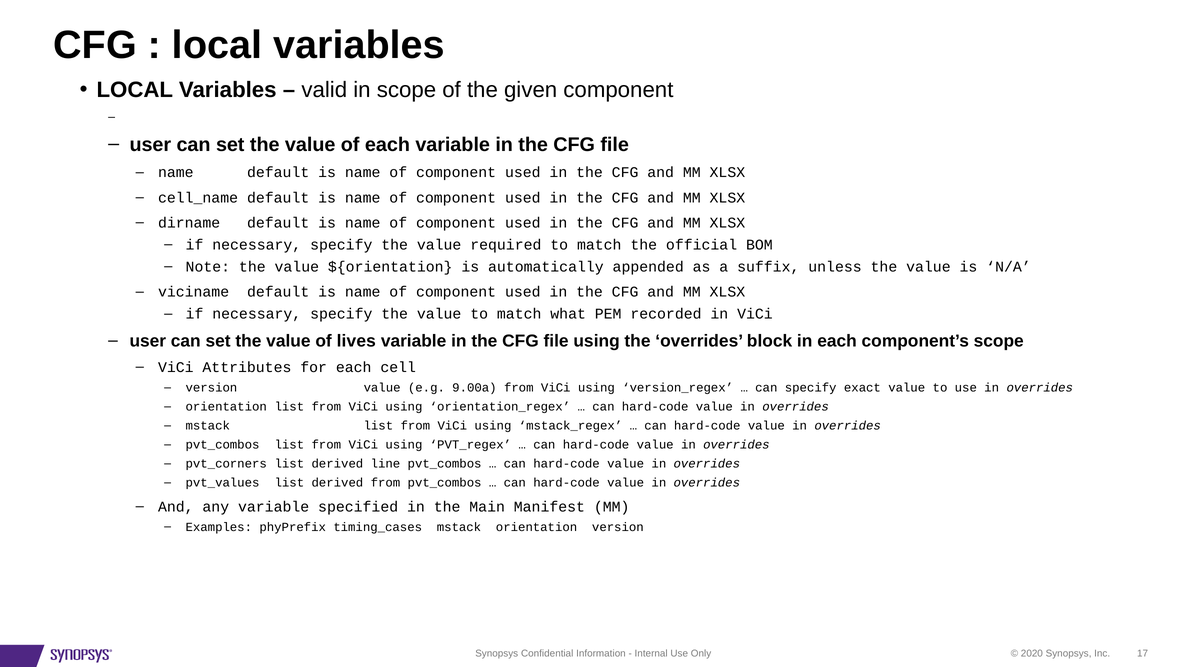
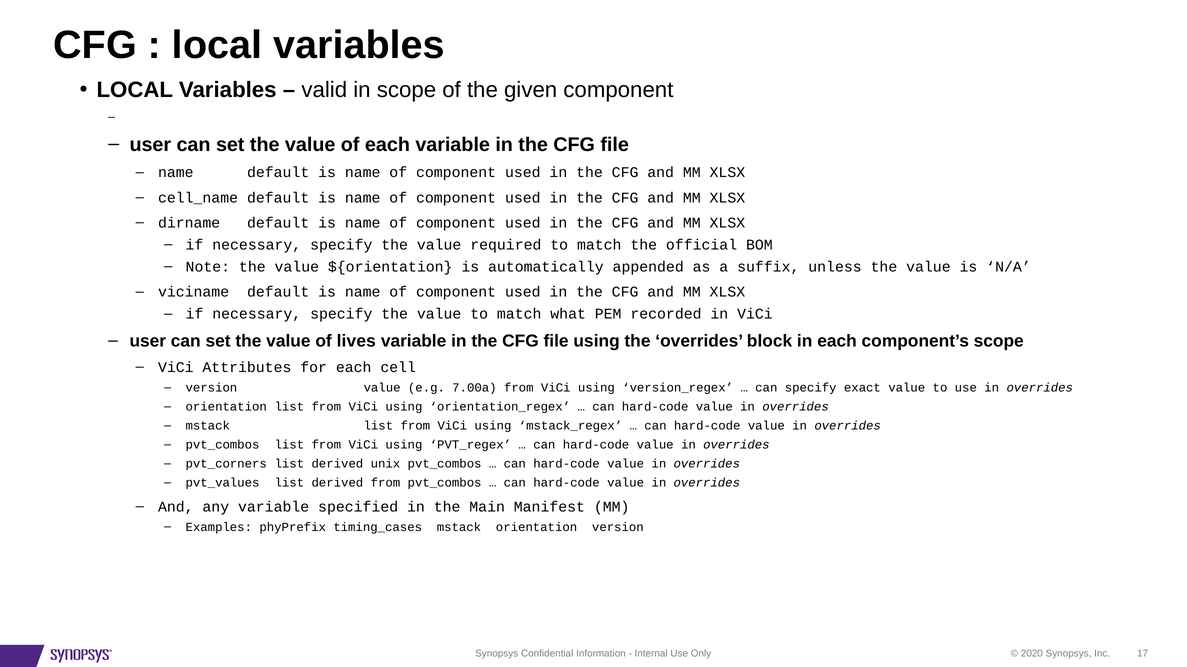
9.00a: 9.00a -> 7.00a (474, 388)
line: line -> unix (385, 464)
